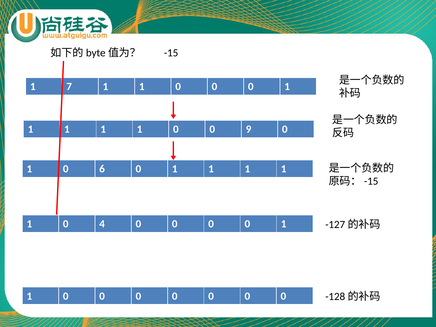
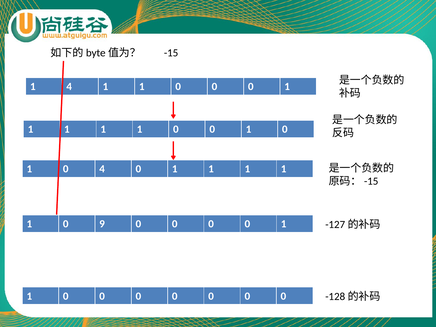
1 7: 7 -> 4 (69, 87)
1 0 0 9: 9 -> 1 (249, 129)
0 6: 6 -> 4 (102, 169)
4: 4 -> 9 (102, 224)
